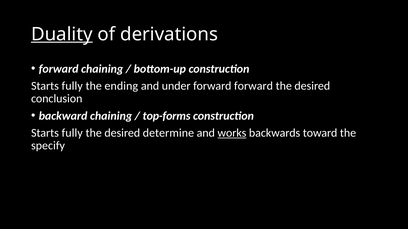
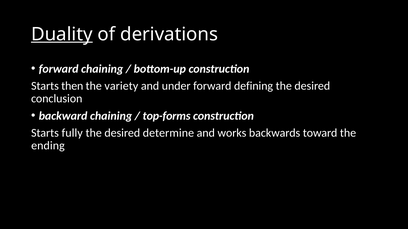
fully: fully -> then (72, 86)
ending: ending -> variety (121, 86)
forward forward: forward -> defining (254, 86)
works underline: present -> none (232, 133)
specify: specify -> ending (48, 146)
